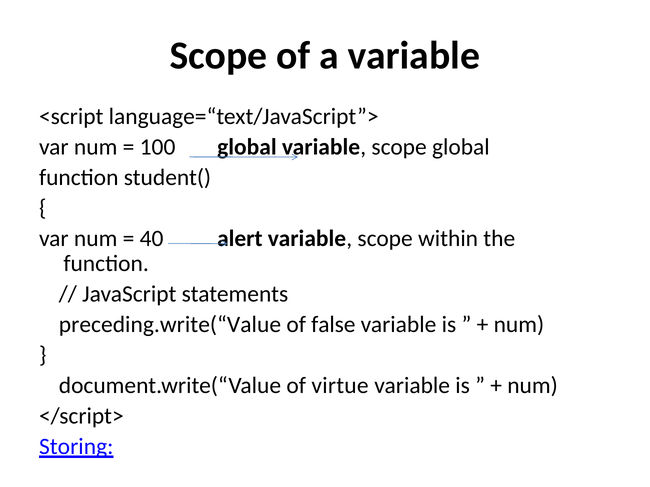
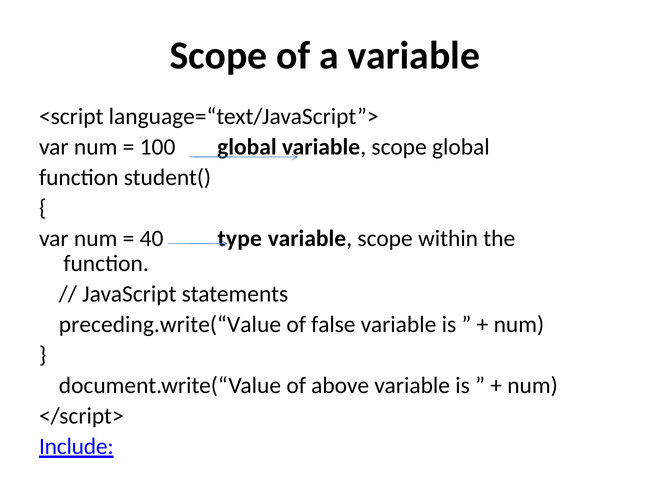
alert: alert -> type (240, 239)
virtue: virtue -> above (340, 386)
Storing: Storing -> Include (76, 447)
